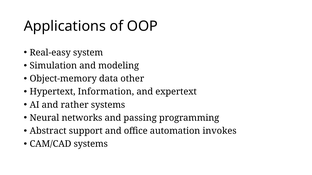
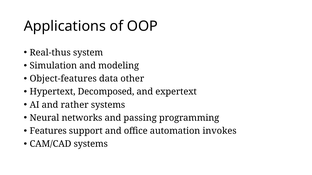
Real-easy: Real-easy -> Real-thus (50, 53)
Object-memory: Object-memory -> Object-features (63, 79)
Information: Information -> Decomposed (106, 92)
Abstract: Abstract -> Features (48, 131)
